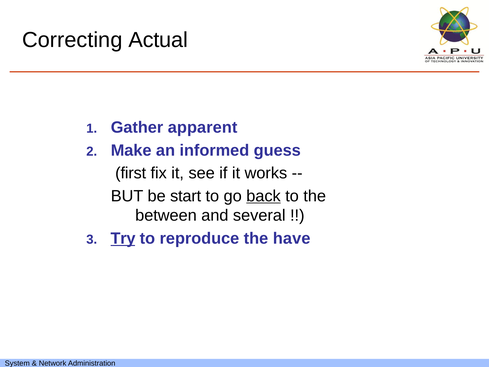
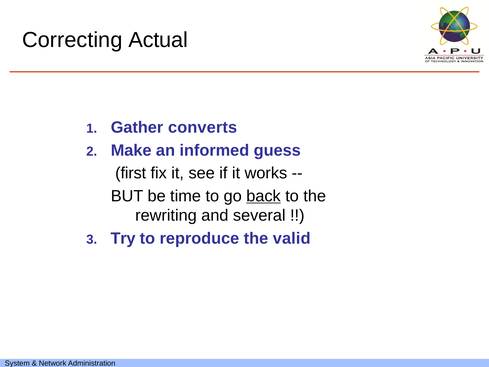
apparent: apparent -> converts (203, 127)
start: start -> time (186, 196)
between: between -> rewriting (166, 215)
Try underline: present -> none (123, 238)
have: have -> valid (292, 238)
